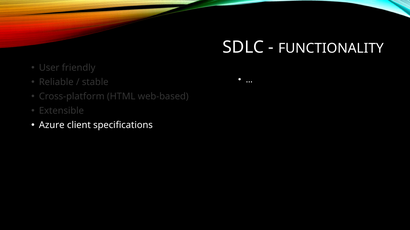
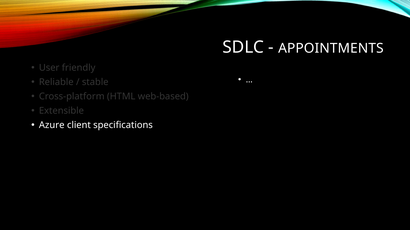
FUNCTIONALITY: FUNCTIONALITY -> APPOINTMENTS (331, 48)
